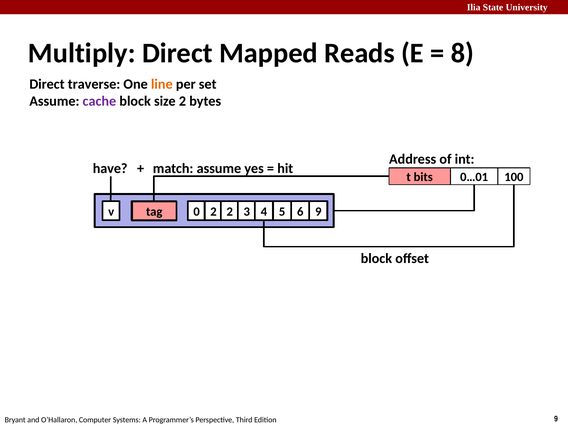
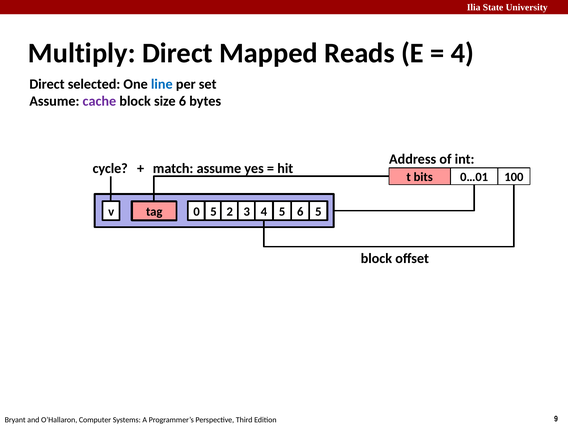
8: 8 -> 4 (462, 53)
traverse: traverse -> selected (94, 84)
line colour: orange -> blue (162, 84)
size 2: 2 -> 6 (182, 101)
have: have -> cycle (110, 169)
0 2: 2 -> 5 (214, 212)
2 9: 9 -> 5 (318, 212)
